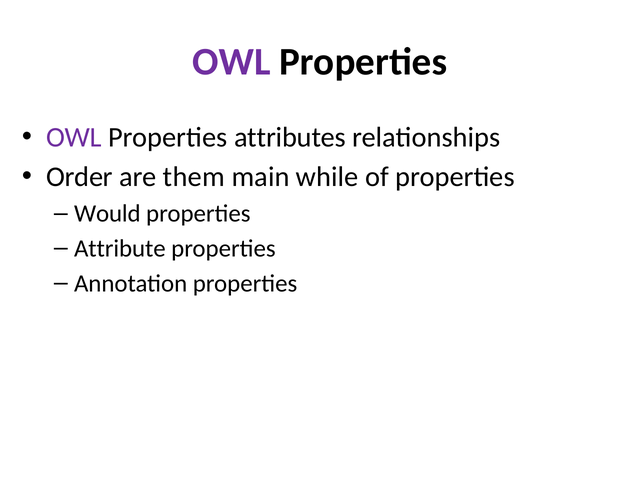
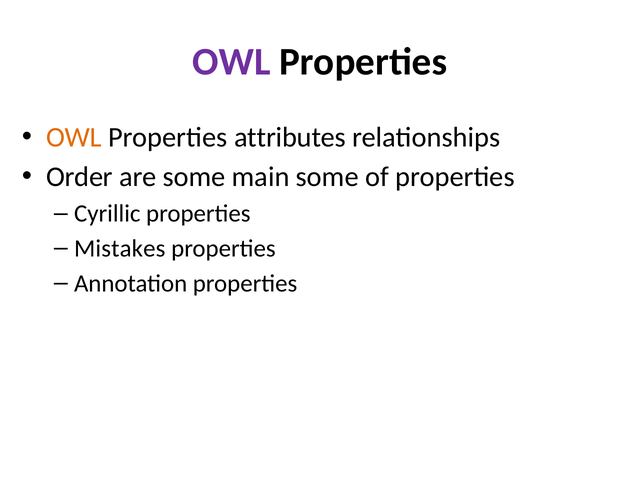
OWL colour: purple -> orange (74, 137)
are them: them -> some (194, 177)
main while: while -> some (327, 177)
Would: Would -> Cyrillic (107, 214)
Attribute: Attribute -> Mistakes (120, 248)
